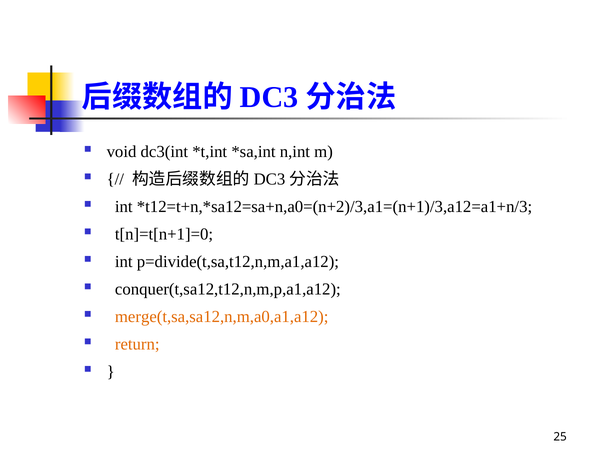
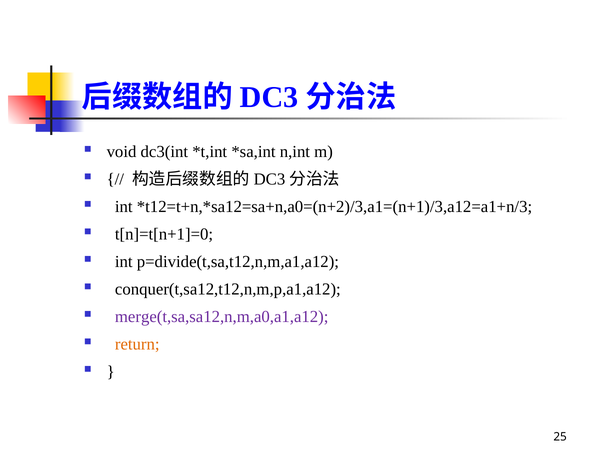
merge(t,sa,sa12,n,m,a0,a1,a12 colour: orange -> purple (222, 316)
